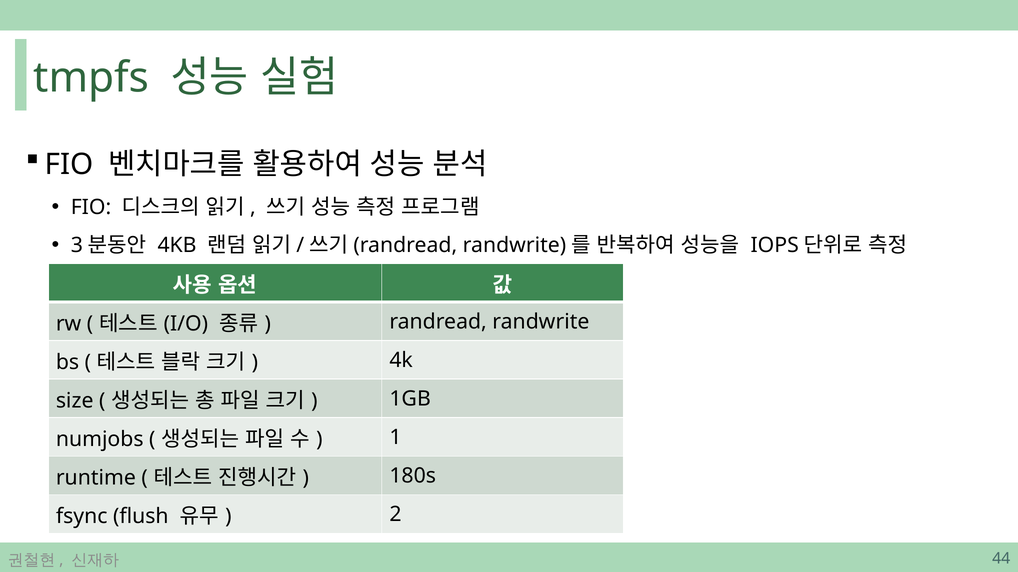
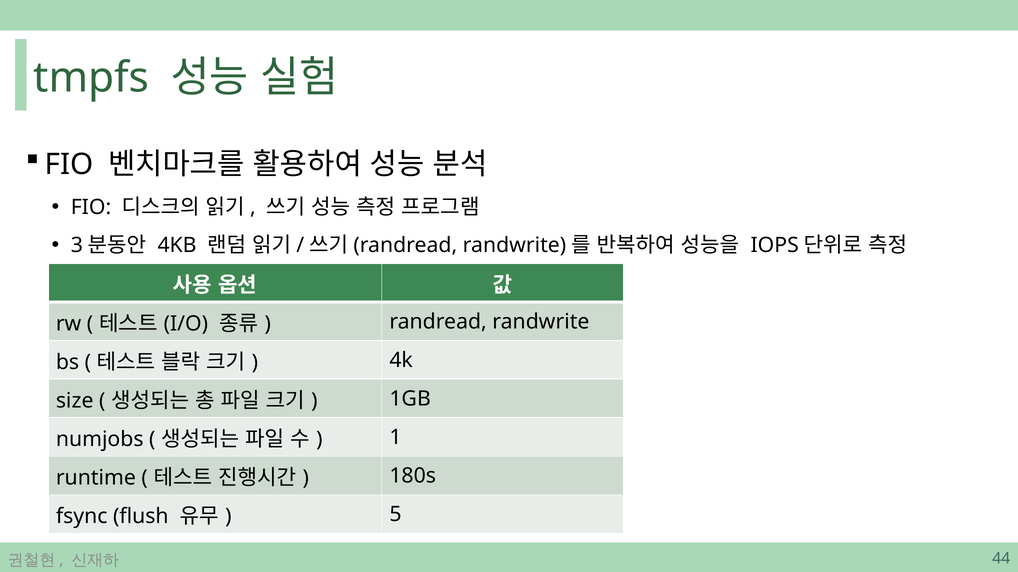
2: 2 -> 5 (395, 515)
